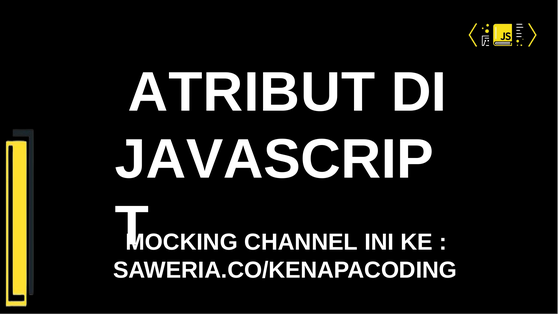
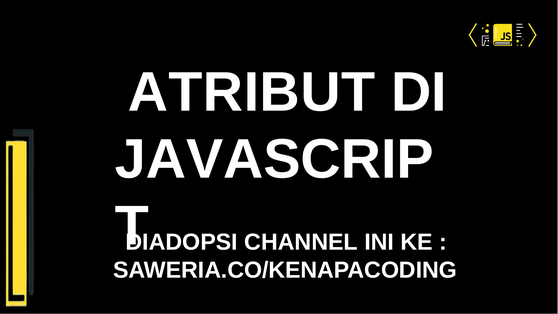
MOCKING: MOCKING -> DIADOPSI (182, 242)
